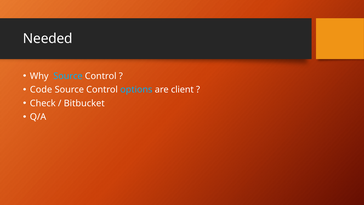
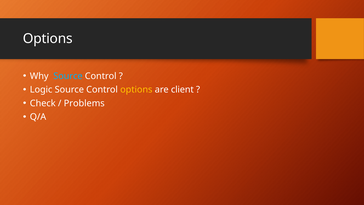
Needed: Needed -> Options (48, 39)
Code: Code -> Logic (41, 90)
options colour: light blue -> yellow (136, 90)
Bitbucket: Bitbucket -> Problems (84, 103)
